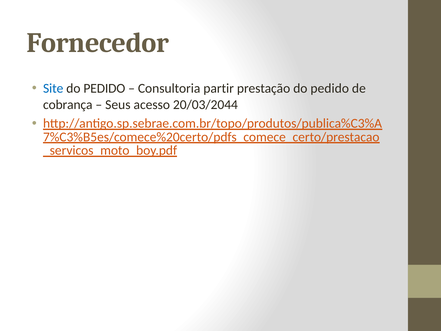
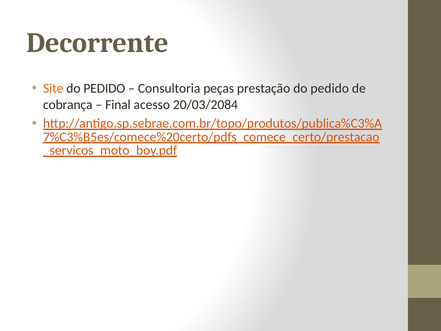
Fornecedor: Fornecedor -> Decorrente (98, 43)
Site colour: blue -> orange (53, 88)
partir: partir -> peças (219, 88)
Seus: Seus -> Final (118, 105)
20/03/2044: 20/03/2044 -> 20/03/2084 (205, 105)
